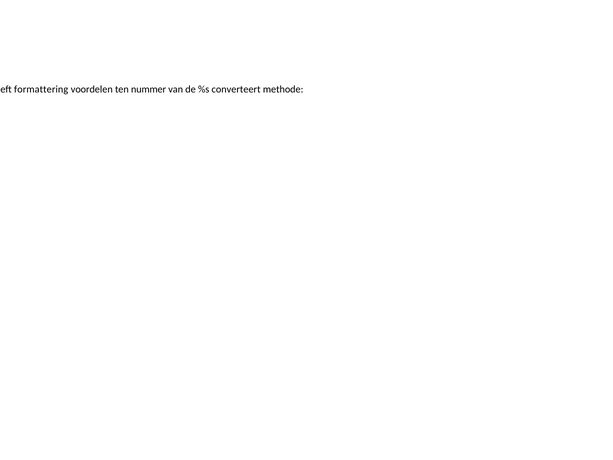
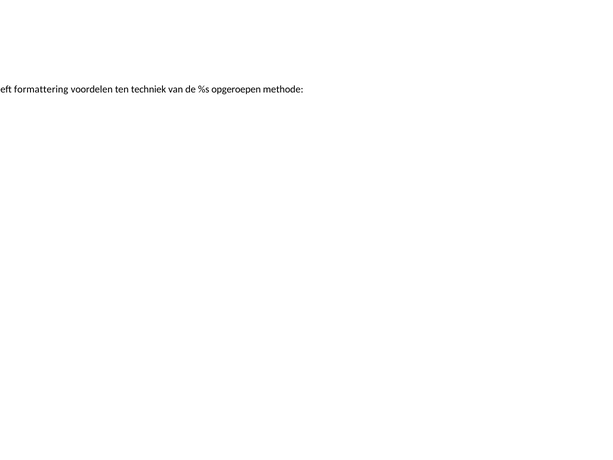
nummer: nummer -> techniek (149, 90)
converteert: converteert -> opgeroepen (236, 90)
